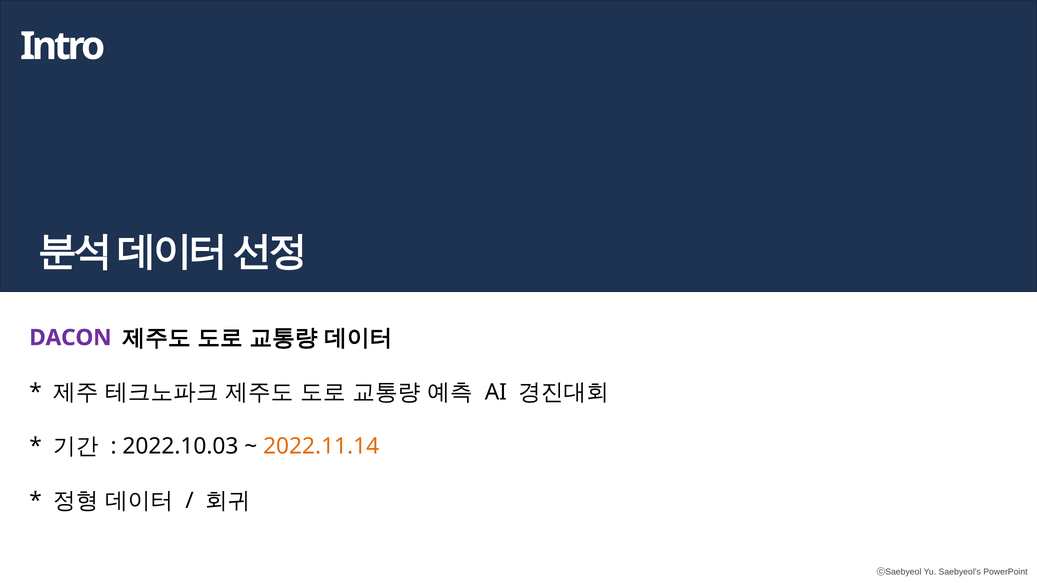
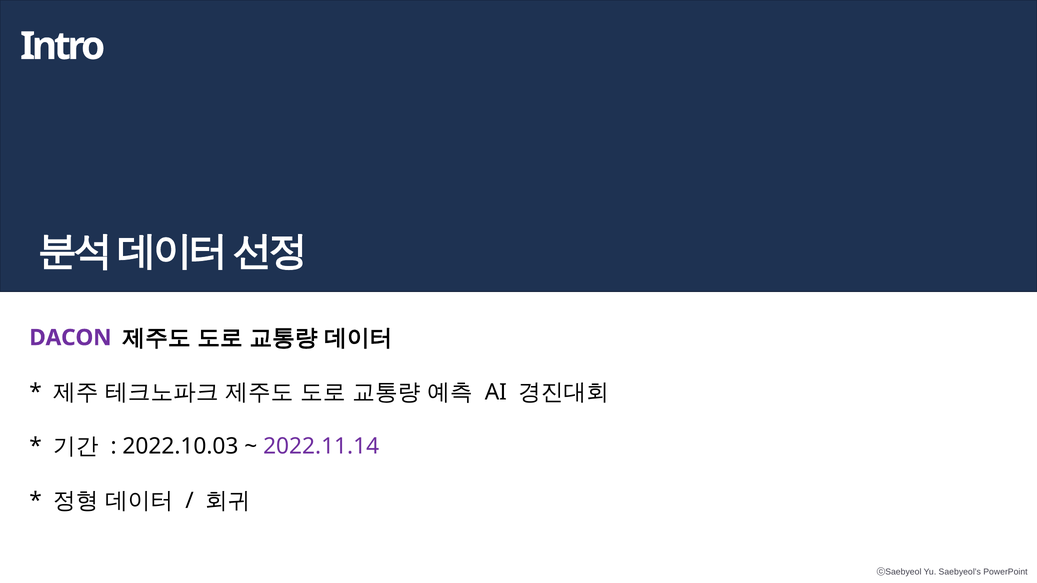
2022.11.14 colour: orange -> purple (321, 447)
